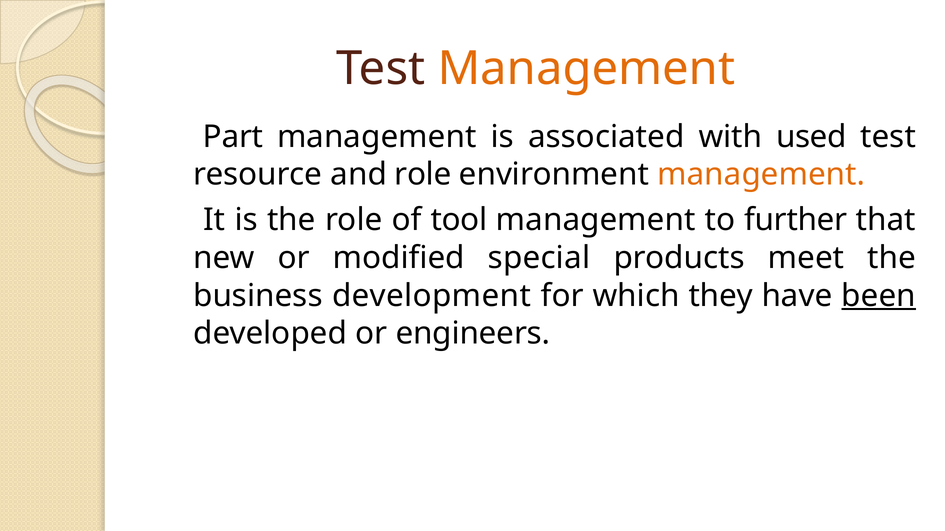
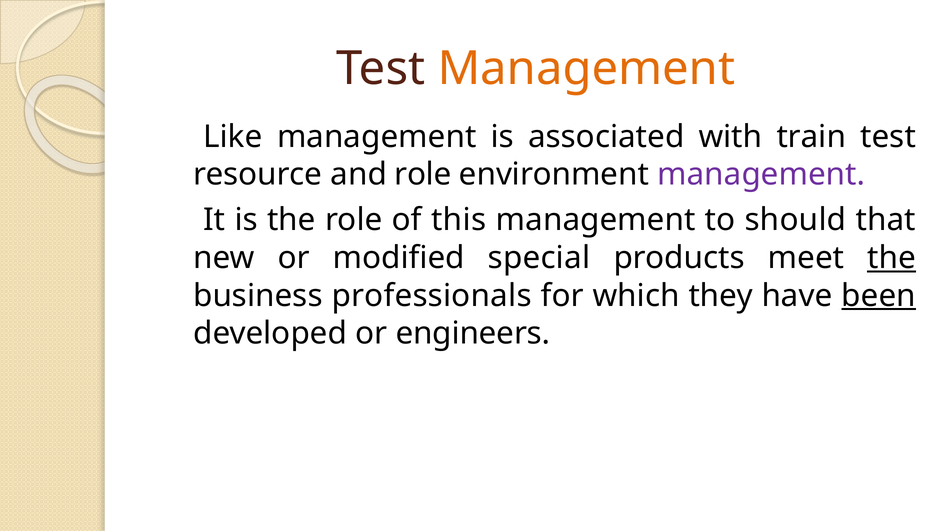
Part: Part -> Like (233, 137)
used: used -> train (811, 137)
management colour: orange -> purple (761, 175)
tool: tool -> this (459, 220)
further: further -> should (795, 220)
the underline: none -> present (892, 258)
development: development -> professionals (432, 296)
